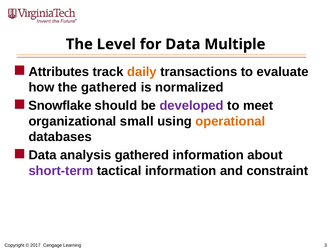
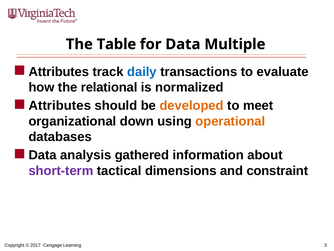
Level: Level -> Table (116, 44)
daily colour: orange -> blue (142, 72)
the gathered: gathered -> relational (109, 87)
Snowflake: Snowflake -> Attributes (60, 105)
developed colour: purple -> orange (192, 105)
small: small -> down (137, 121)
tactical information: information -> dimensions (181, 170)
